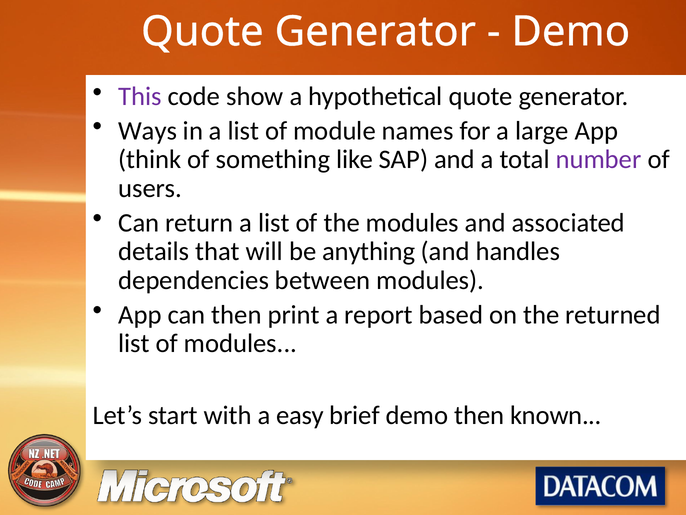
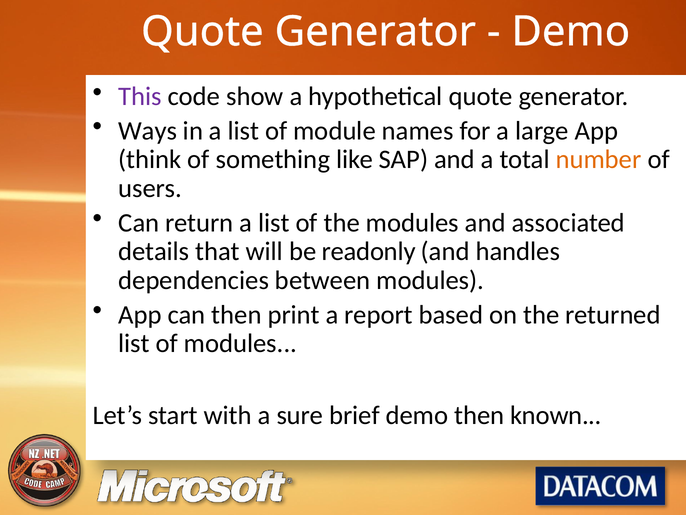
number colour: purple -> orange (599, 159)
anything: anything -> readonly (369, 251)
easy: easy -> sure (300, 415)
